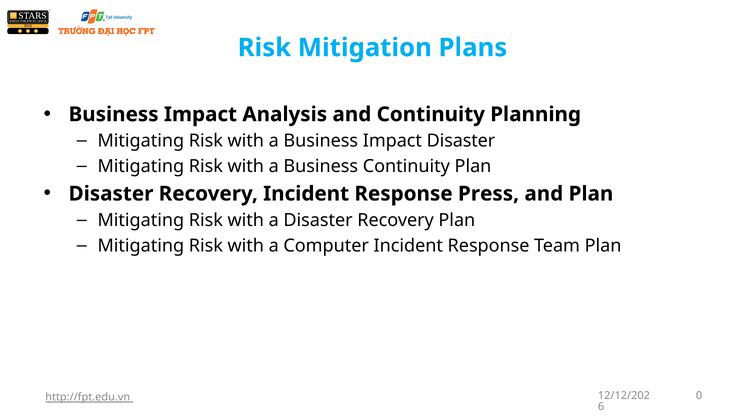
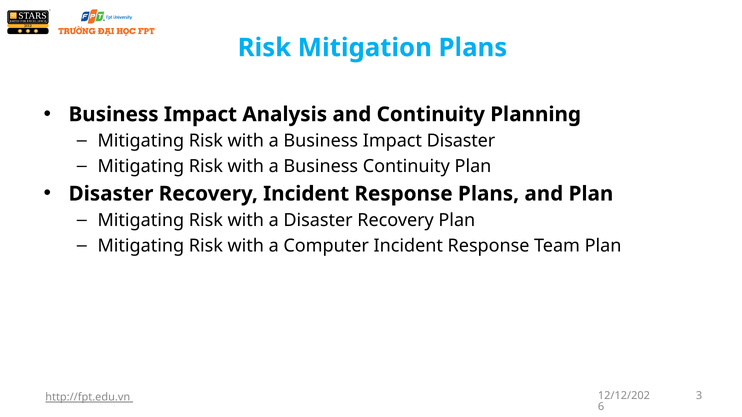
Response Press: Press -> Plans (489, 194)
0: 0 -> 3 (699, 396)
